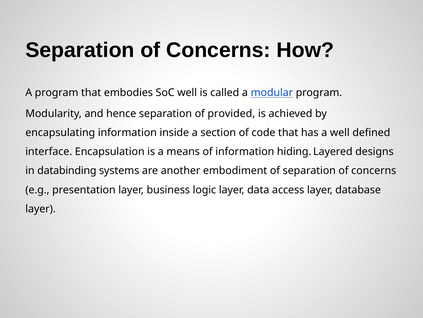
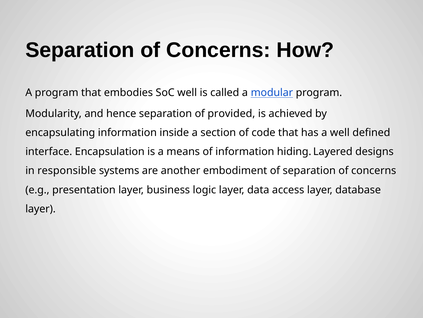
databinding: databinding -> responsible (67, 170)
